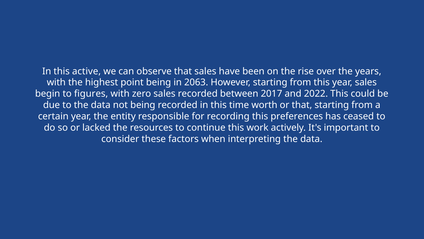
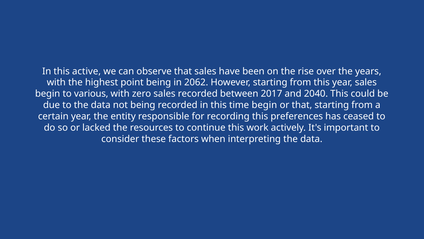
2063: 2063 -> 2062 (196, 82)
figures: figures -> various (91, 94)
2022: 2022 -> 2040 (316, 94)
time worth: worth -> begin (264, 105)
